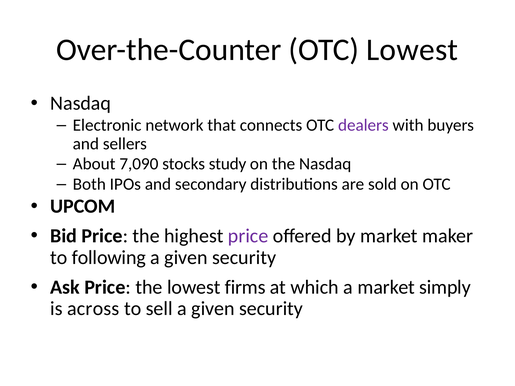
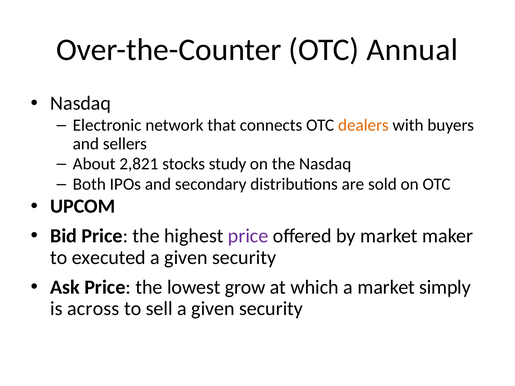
OTC Lowest: Lowest -> Annual (412, 50)
dealers colour: purple -> orange (363, 125)
7,090: 7,090 -> 2,821 (139, 164)
following: following -> executed (109, 258)
firms: firms -> grow (245, 287)
